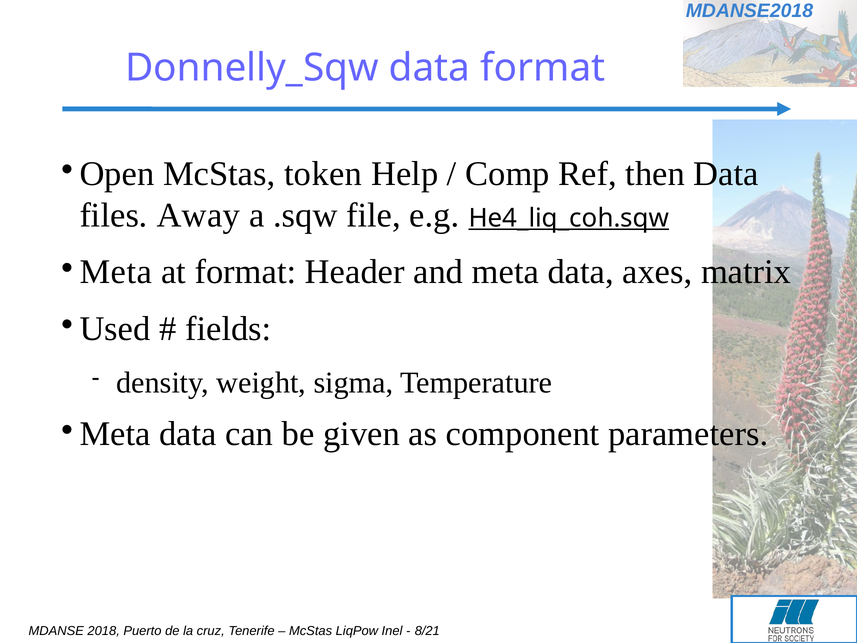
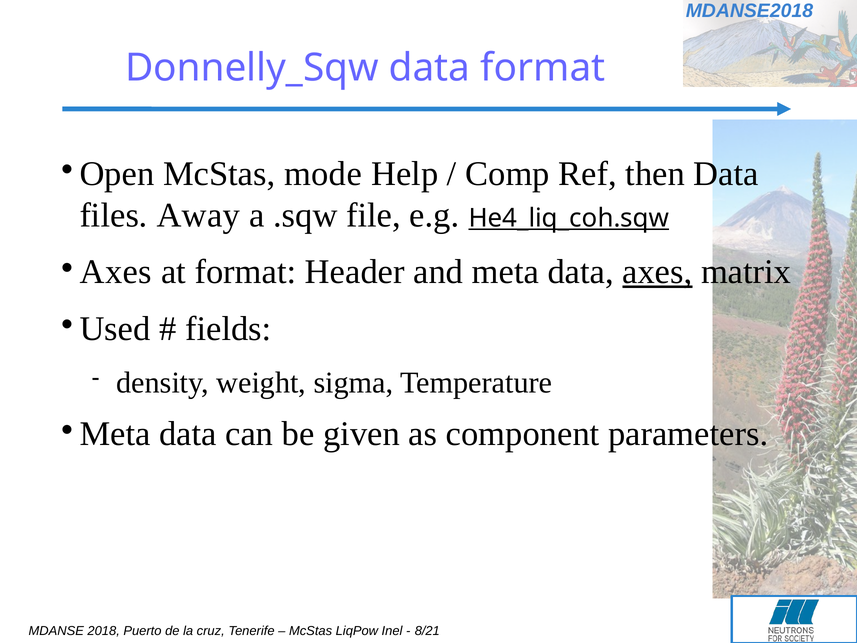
token: token -> mode (323, 174)
Meta: Meta -> Axes (116, 272)
axes underline: none -> present (657, 272)
